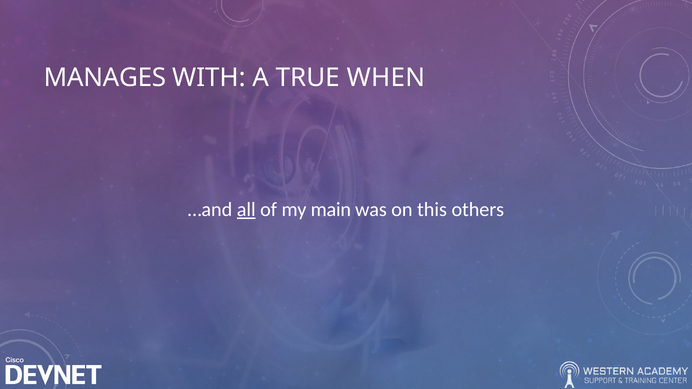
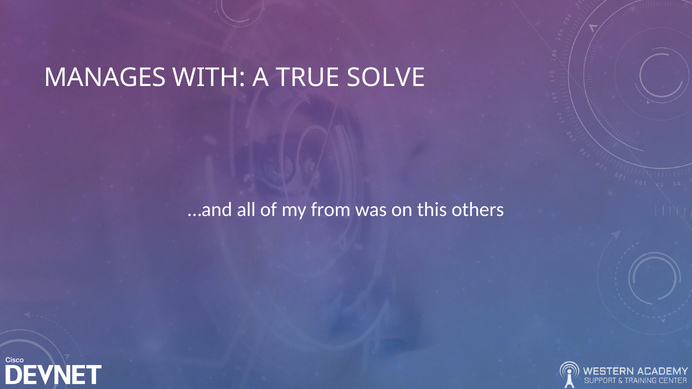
WHEN: WHEN -> SOLVE (386, 78)
all underline: present -> none (246, 210)
main: main -> from (331, 210)
